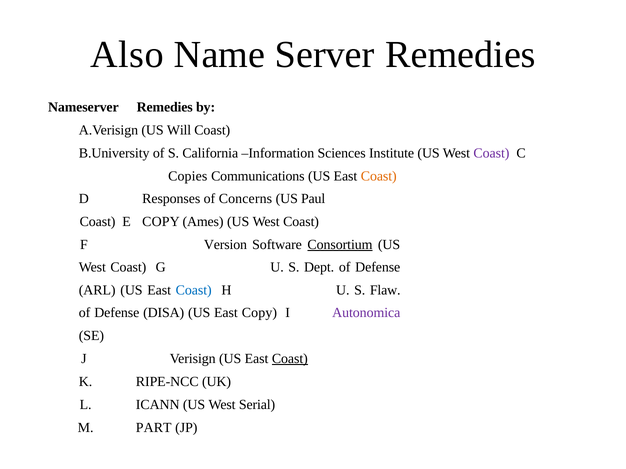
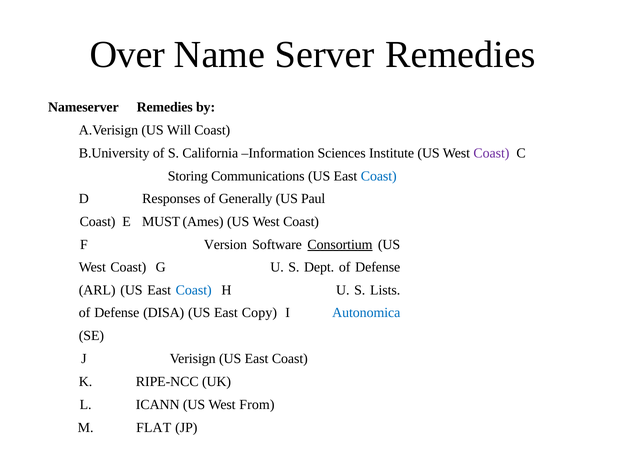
Also: Also -> Over (127, 55)
Copies: Copies -> Storing (188, 176)
Coast colour: orange -> blue (379, 176)
Concerns: Concerns -> Generally (246, 199)
E COPY: COPY -> MUST (161, 222)
Flaw: Flaw -> Lists (385, 290)
Autonomica colour: purple -> blue (366, 313)
Coast underline: present -> none (290, 359)
Serial: Serial -> From (257, 405)
PART: PART -> FLAT (154, 428)
